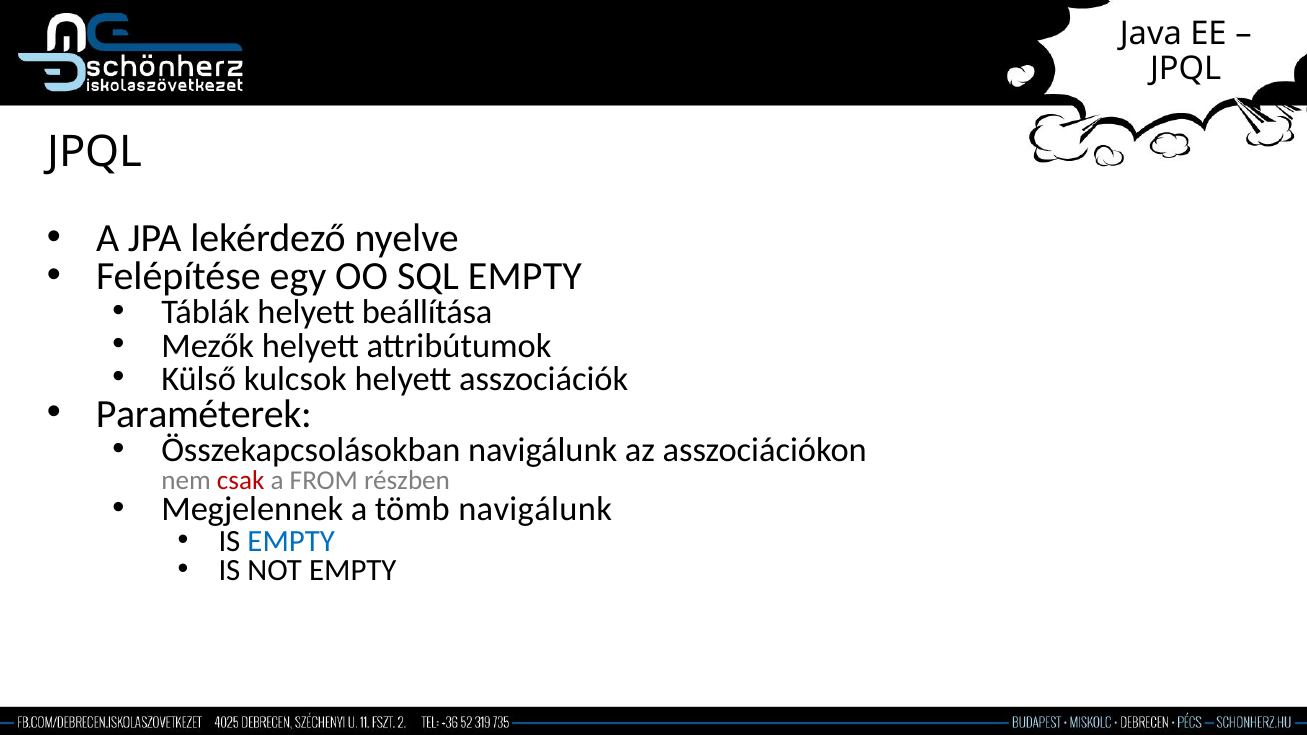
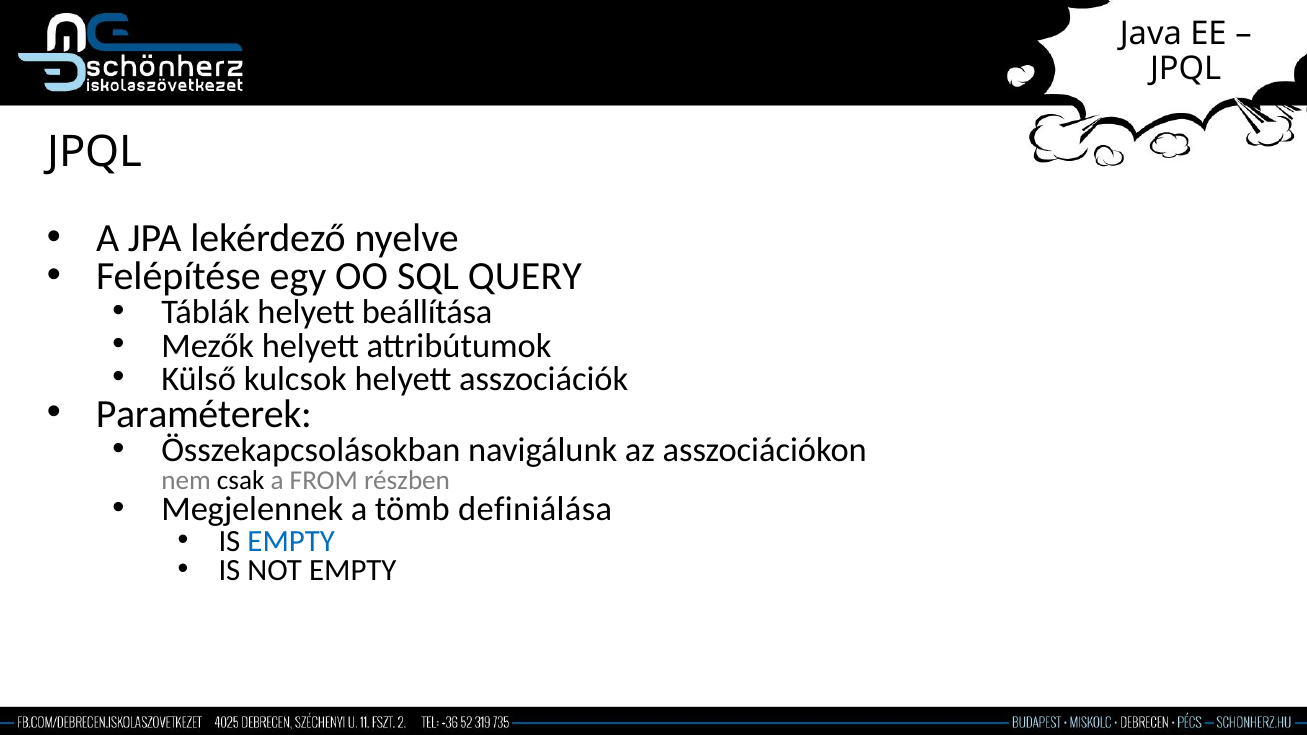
SQL EMPTY: EMPTY -> QUERY (525, 277)
csak colour: red -> black (241, 480)
tömb navigálunk: navigálunk -> definiálása (535, 510)
